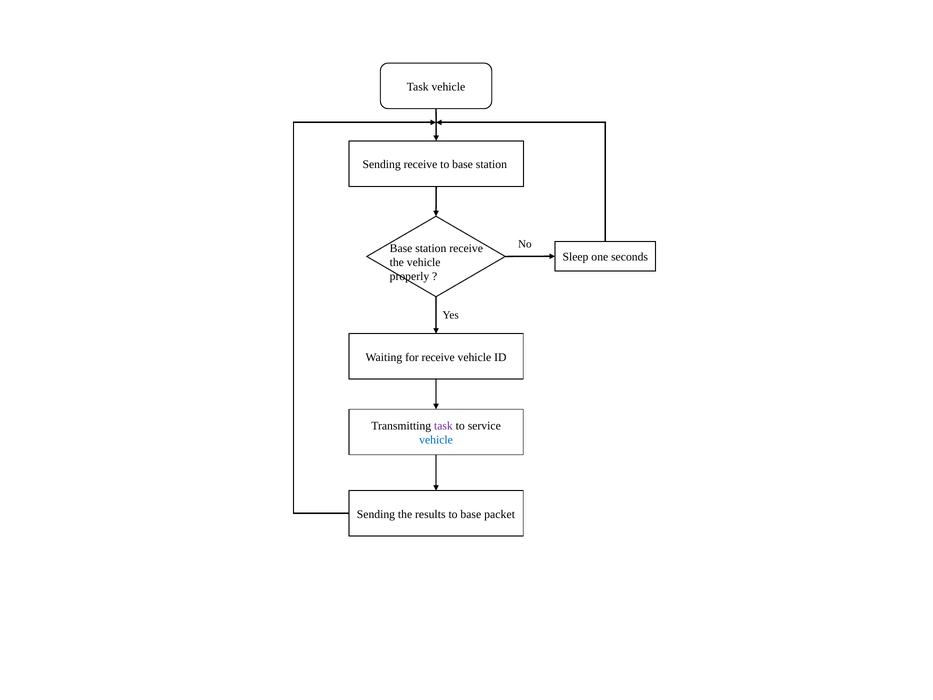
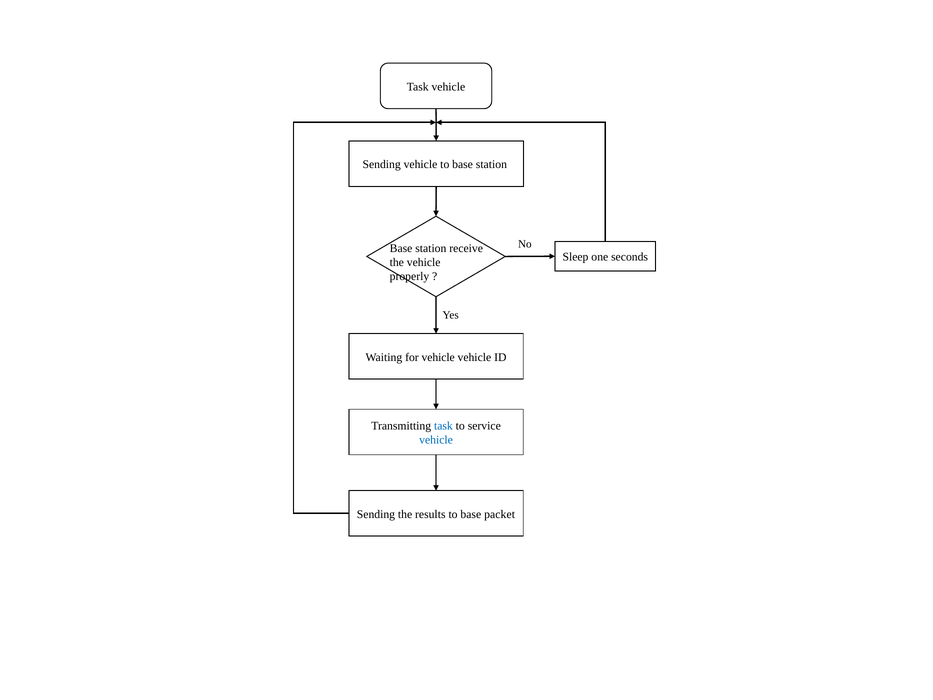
Sending receive: receive -> vehicle (420, 164)
for receive: receive -> vehicle (438, 357)
task colour: purple -> blue (443, 426)
